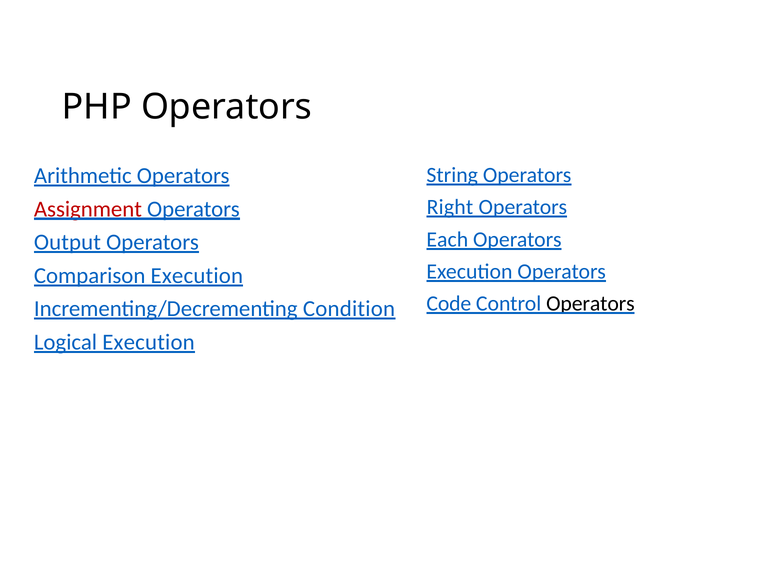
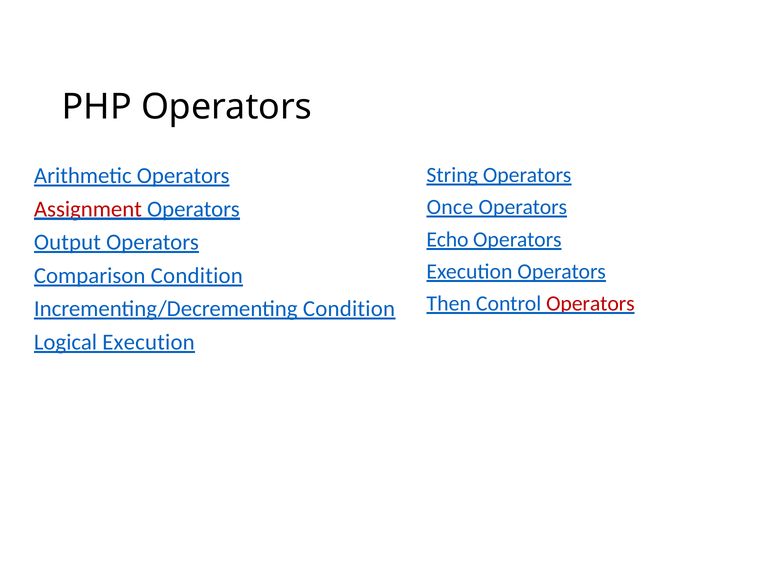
Right: Right -> Once (450, 207)
Each: Each -> Echo (447, 240)
Comparison Execution: Execution -> Condition (197, 276)
Code: Code -> Then (449, 304)
Operators colour: black -> red (590, 304)
